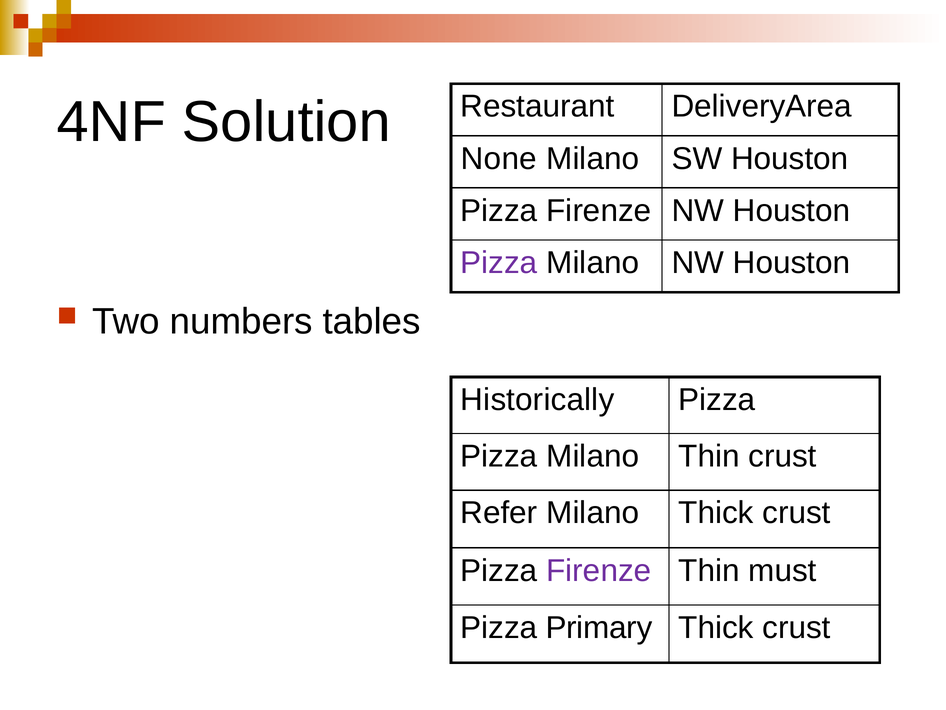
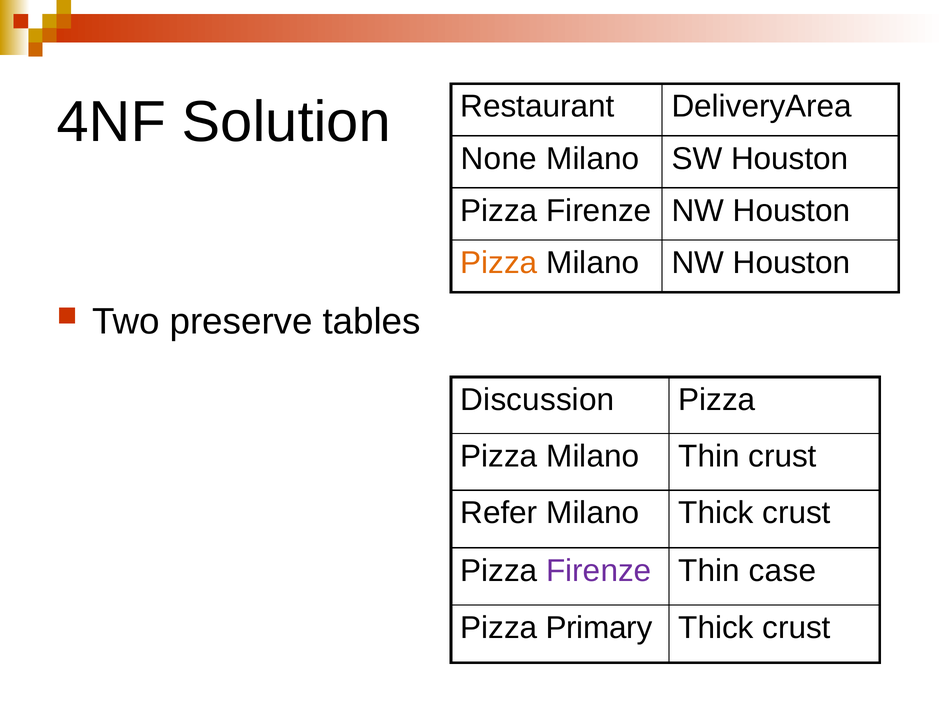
Pizza colour: purple -> orange (499, 263)
numbers: numbers -> preserve (241, 322)
Historically: Historically -> Discussion (537, 400)
must: must -> case (782, 570)
